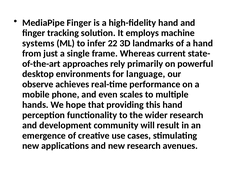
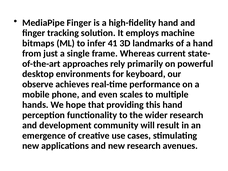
systems: systems -> bitmaps (38, 43)
22: 22 -> 41 (113, 43)
language: language -> keyboard (146, 74)
